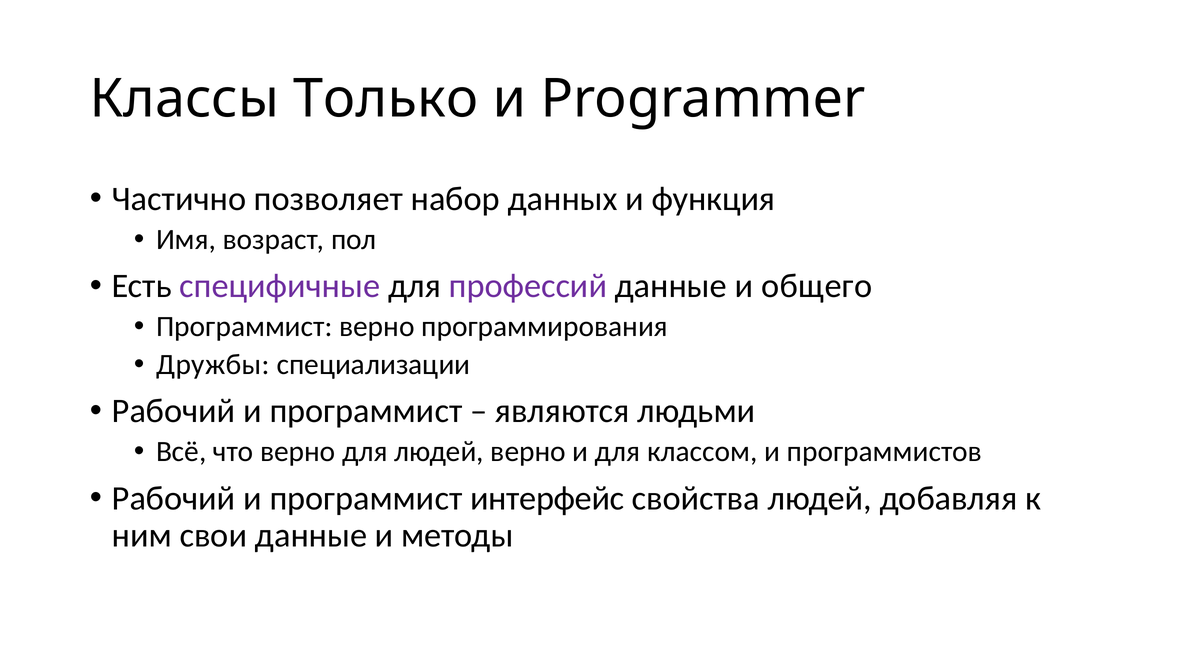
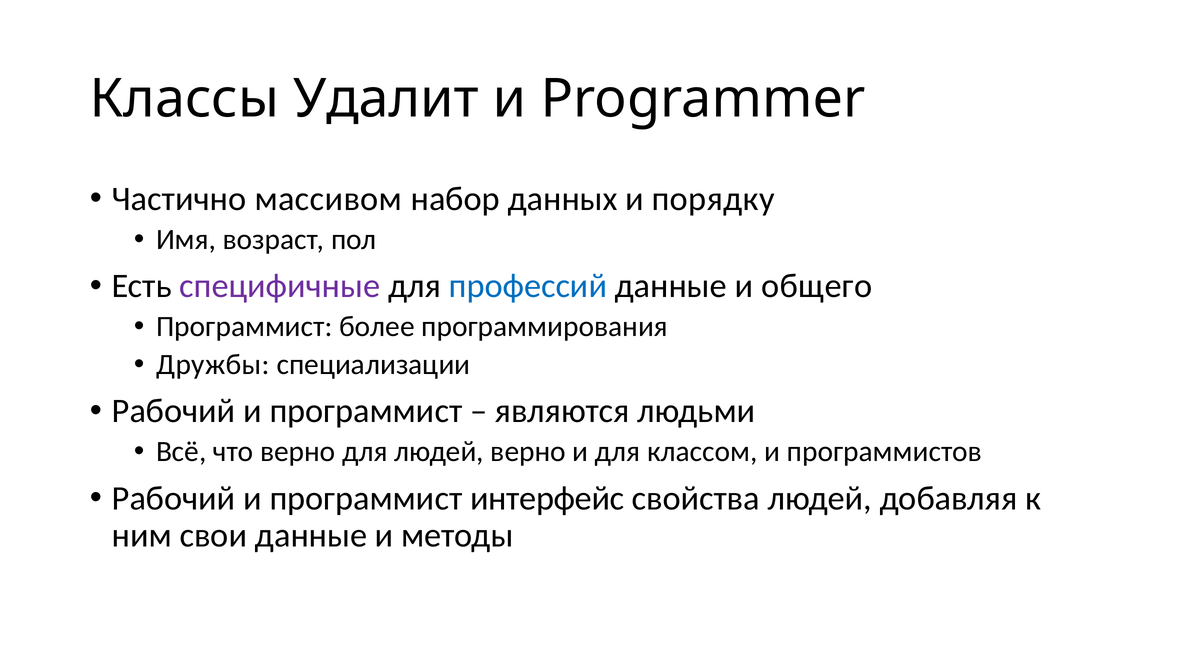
Только: Только -> Удалит (386, 99)
позволяет: позволяет -> массивом (328, 199)
функция: функция -> порядку (713, 199)
профессий colour: purple -> blue (528, 286)
Программист верно: верно -> более (377, 327)
